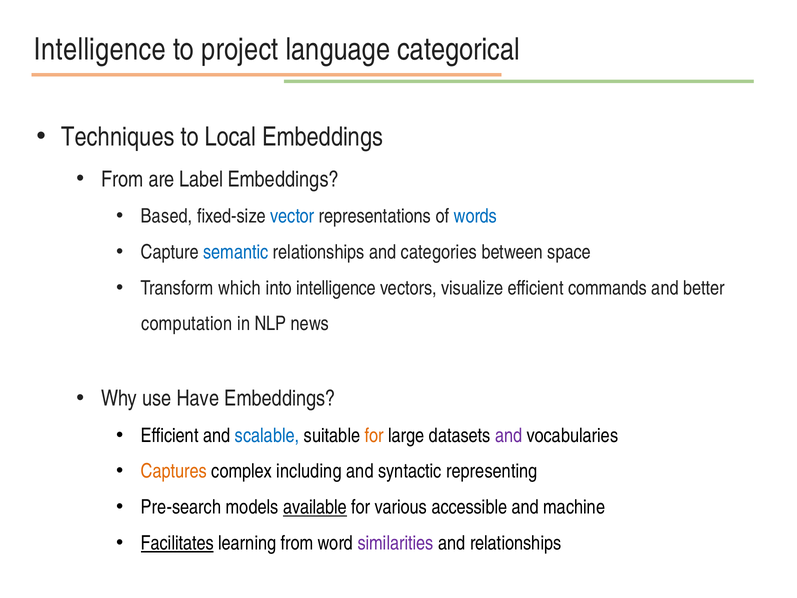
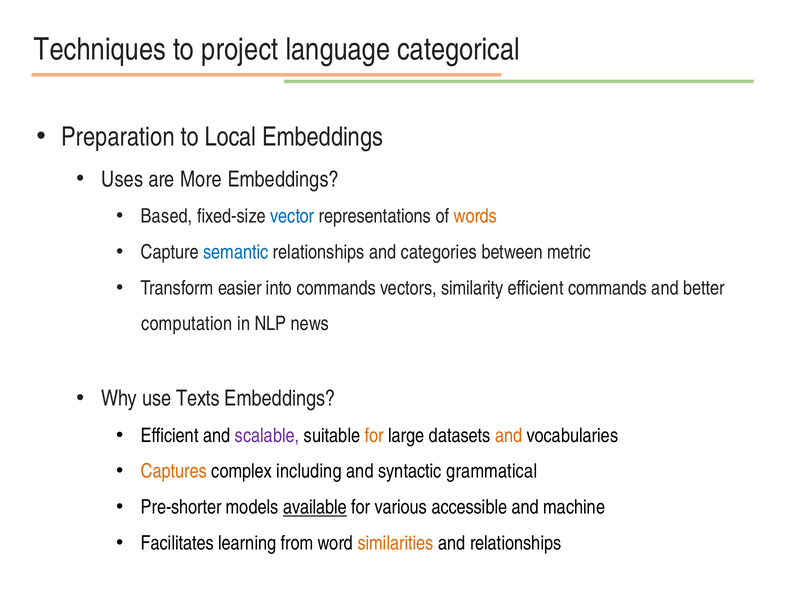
Intelligence: Intelligence -> Techniques (100, 49)
Techniques: Techniques -> Preparation (118, 137)
From: From -> Uses (122, 179)
Label: Label -> More (201, 179)
words colour: blue -> orange (475, 216)
space: space -> metric (569, 252)
which: which -> easier (240, 288)
into intelligence: intelligence -> commands (336, 288)
visualize: visualize -> similarity (472, 288)
Have: Have -> Texts (198, 398)
scalable colour: blue -> purple (267, 435)
and colour: purple -> orange (509, 435)
representing: representing -> grammatical (492, 471)
Pre-search: Pre-search -> Pre-shorter (181, 507)
Facilitates underline: present -> none (177, 543)
similarities colour: purple -> orange (396, 543)
